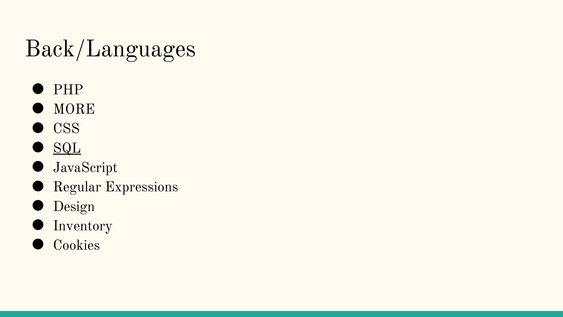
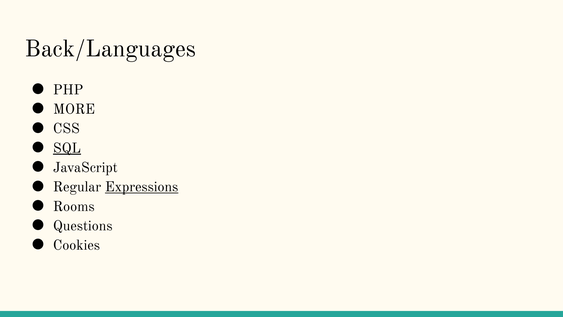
Expressions underline: none -> present (142, 187)
Design: Design -> Rooms (74, 206)
Inventory: Inventory -> Questions (83, 226)
